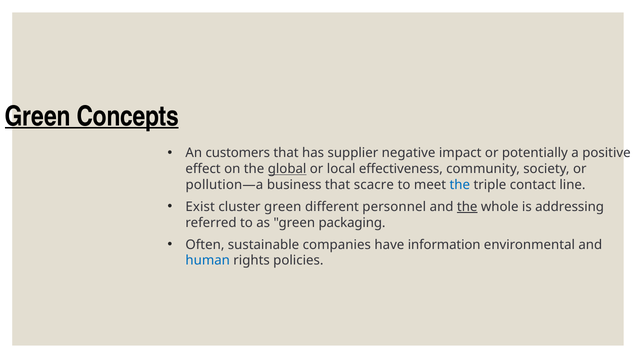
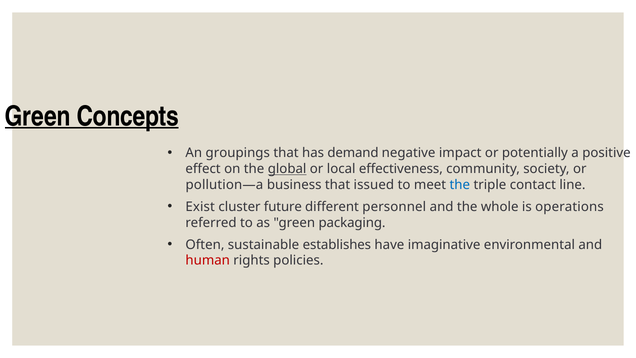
customers: customers -> groupings (238, 153)
supplier: supplier -> demand (353, 153)
scacre: scacre -> issued (374, 185)
cluster green: green -> future (283, 207)
the underline: present -> none (467, 207)
addressing: addressing -> operations (569, 207)
companies: companies -> establishes (337, 244)
information: information -> imaginative (444, 244)
human colour: blue -> red (208, 260)
